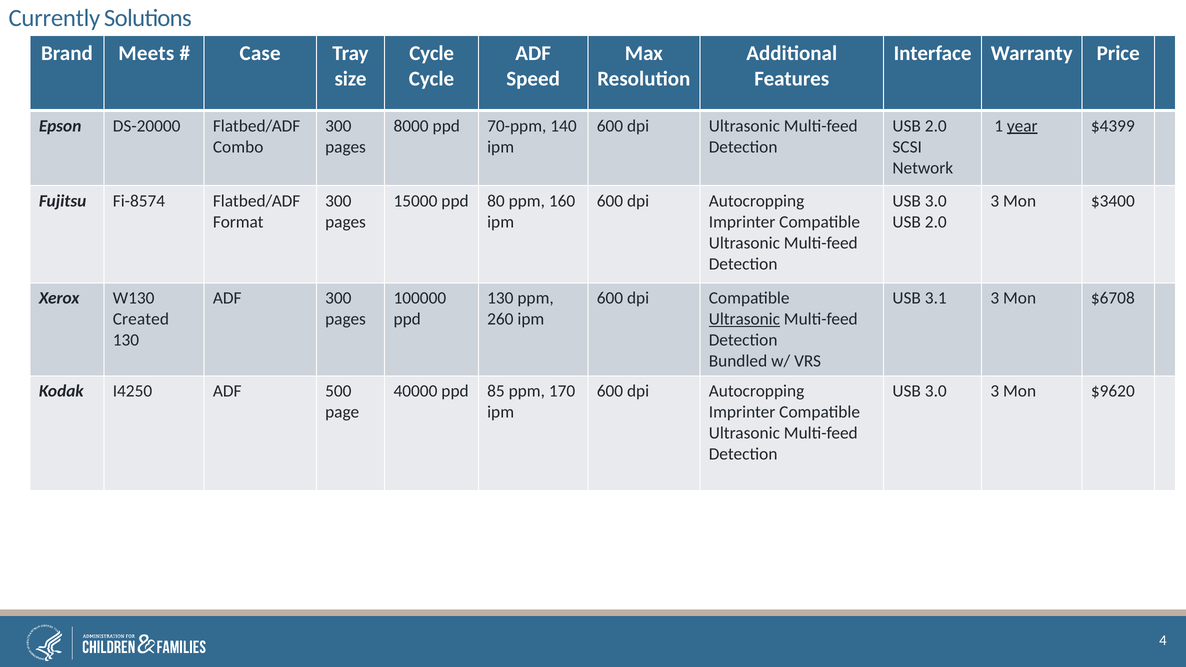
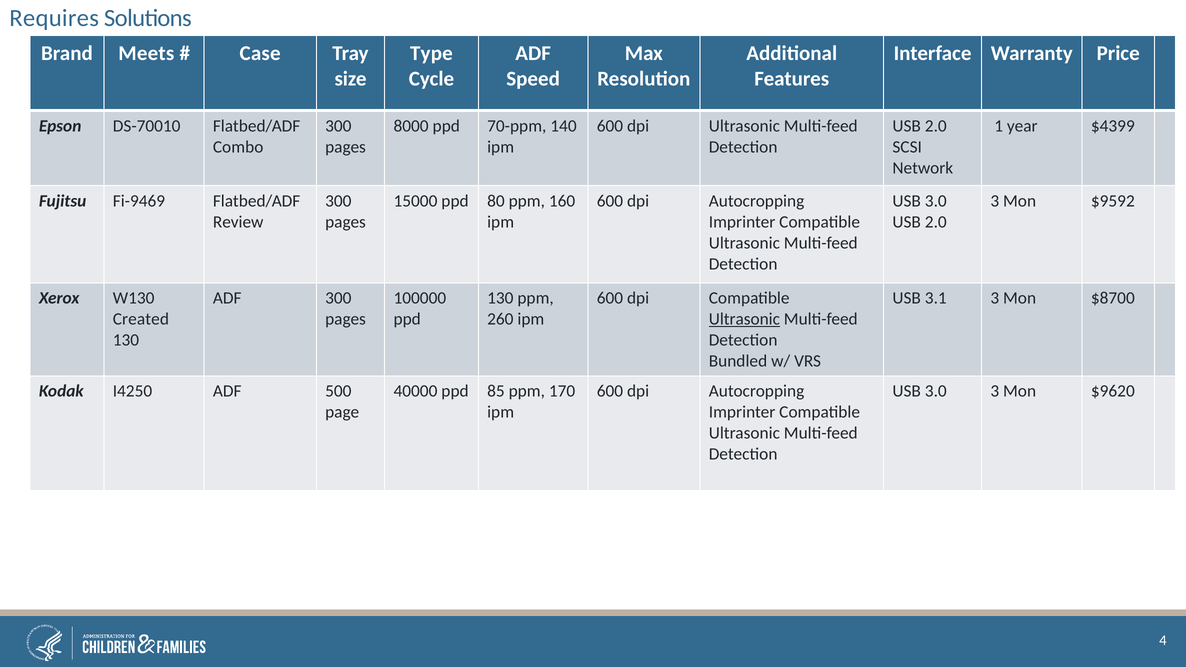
Currently: Currently -> Requires (54, 18)
Cycle: Cycle -> Type (431, 53)
DS-20000: DS-20000 -> DS-70010 (147, 126)
year underline: present -> none (1022, 126)
Fi-8574: Fi-8574 -> Fi-9469 (139, 201)
$3400: $3400 -> $9592 (1113, 201)
Format: Format -> Review (238, 222)
$6708: $6708 -> $8700 (1113, 298)
